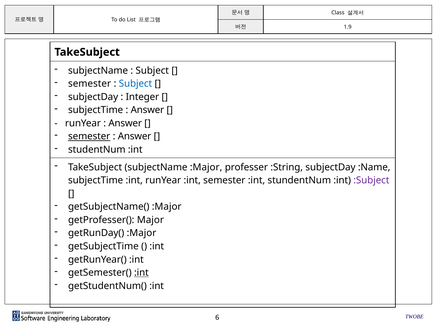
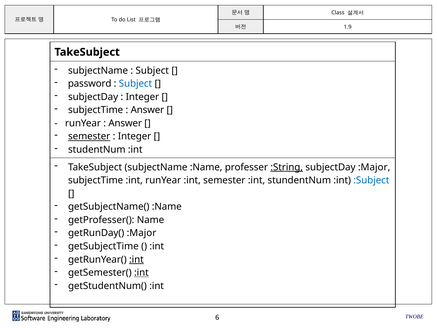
semester: semester -> password (90, 84)
Answer: Answer -> Integer (135, 136)
subjectName :Major: :Major -> :Name (206, 167)
:String underline: none -> present (287, 167)
subjectDay :Name: :Name -> :Major (374, 167)
:Subject colour: purple -> blue (371, 180)
getSubjectName( :Major: :Major -> :Name (167, 207)
Major: Major -> Name (151, 220)
:int underline: none -> present (136, 259)
